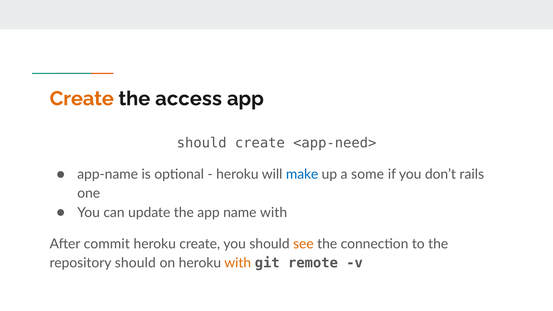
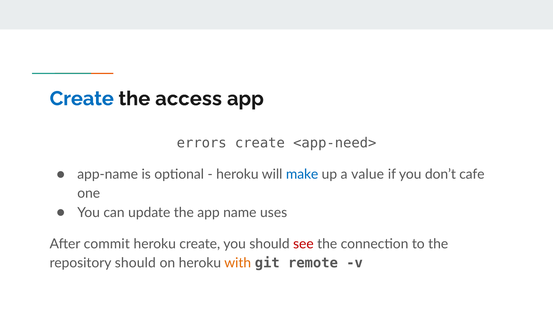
Create colour: orange -> blue (82, 99)
should: should -> errors (202, 143)
some: some -> value (368, 174)
rails: rails -> cafe (472, 174)
name with: with -> uses (274, 213)
see colour: orange -> red (303, 244)
